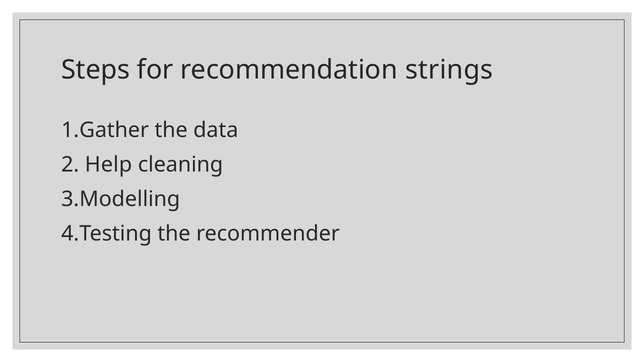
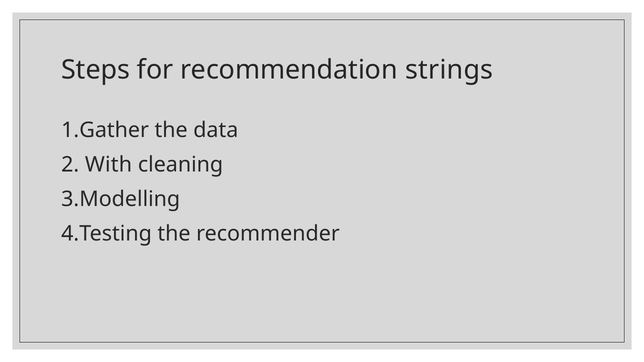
Help: Help -> With (108, 165)
